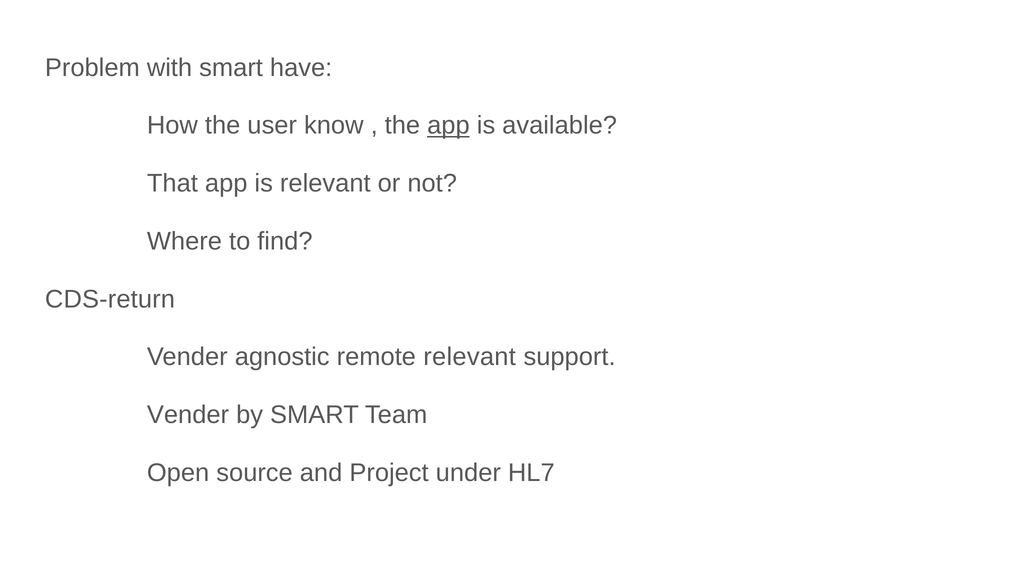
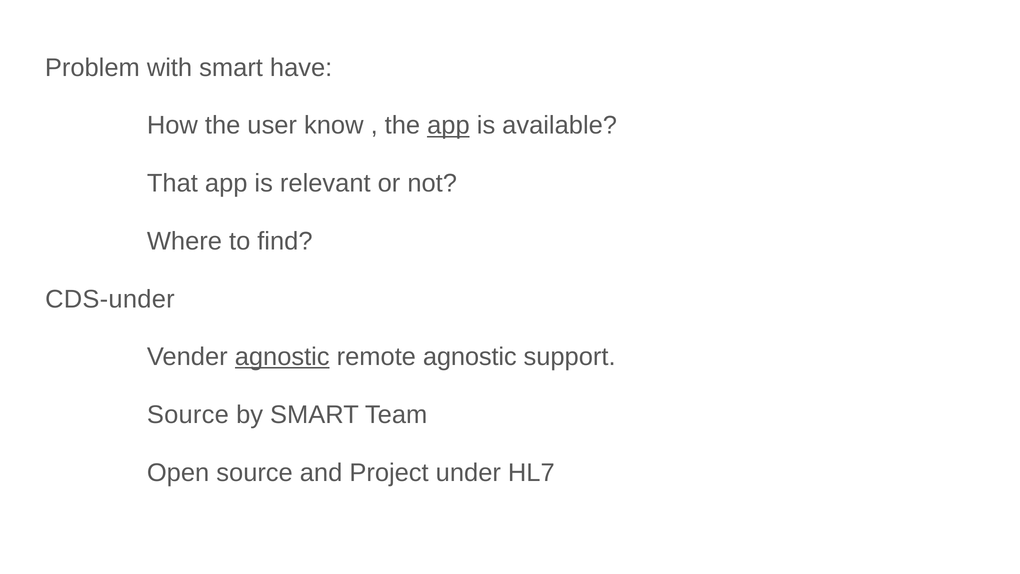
CDS-return: CDS-return -> CDS-under (110, 299)
agnostic underline: none -> present (282, 357)
remote relevant: relevant -> agnostic (470, 357)
Vender: Vender -> Source (188, 415)
